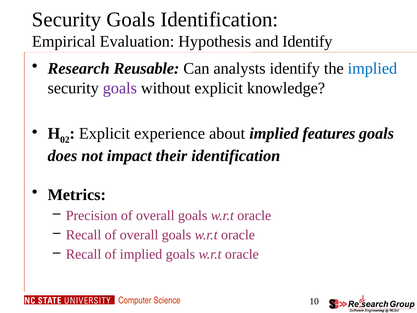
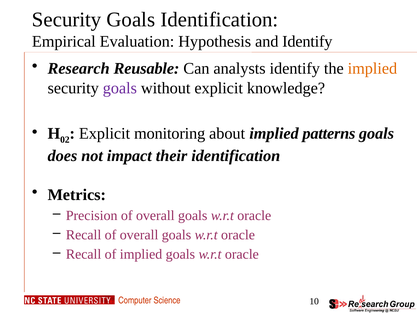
implied colour: blue -> orange (372, 69)
experience: experience -> monitoring (170, 133)
features: features -> patterns (329, 133)
